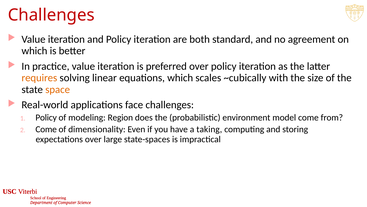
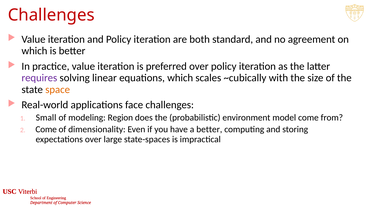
requires colour: orange -> purple (39, 78)
Policy: Policy -> Small (46, 117)
a taking: taking -> better (209, 129)
